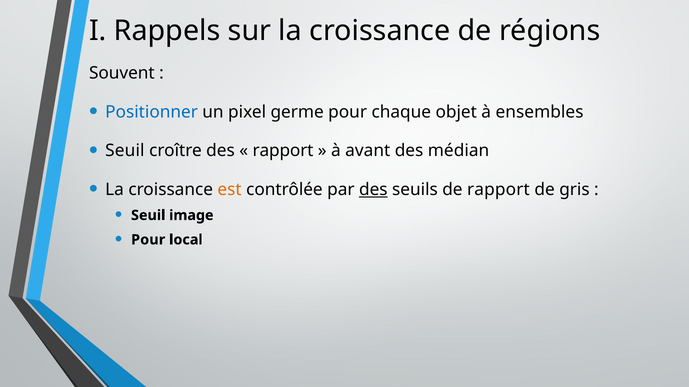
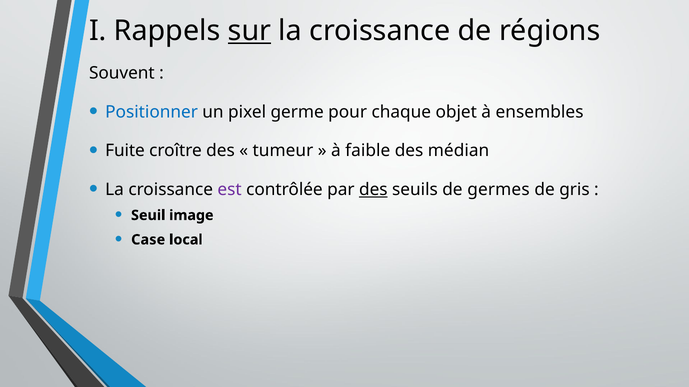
sur underline: none -> present (249, 31)
Seuil: Seuil -> Fuite (125, 151)
rapport: rapport -> tumeur (283, 151)
avant: avant -> faible (368, 151)
est colour: orange -> purple (230, 190)
de rapport: rapport -> germes (498, 190)
Pour: Pour -> Case (148, 240)
